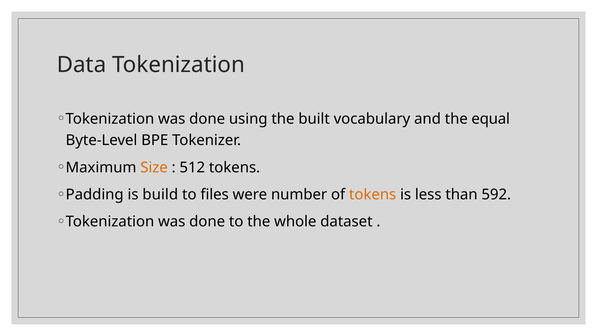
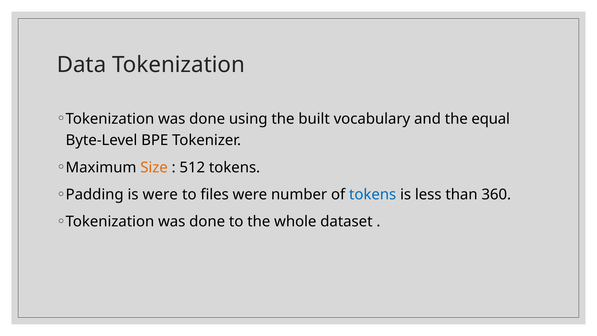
is build: build -> were (160, 194)
tokens colour: orange -> blue (373, 194)
592: 592 -> 360 (496, 194)
